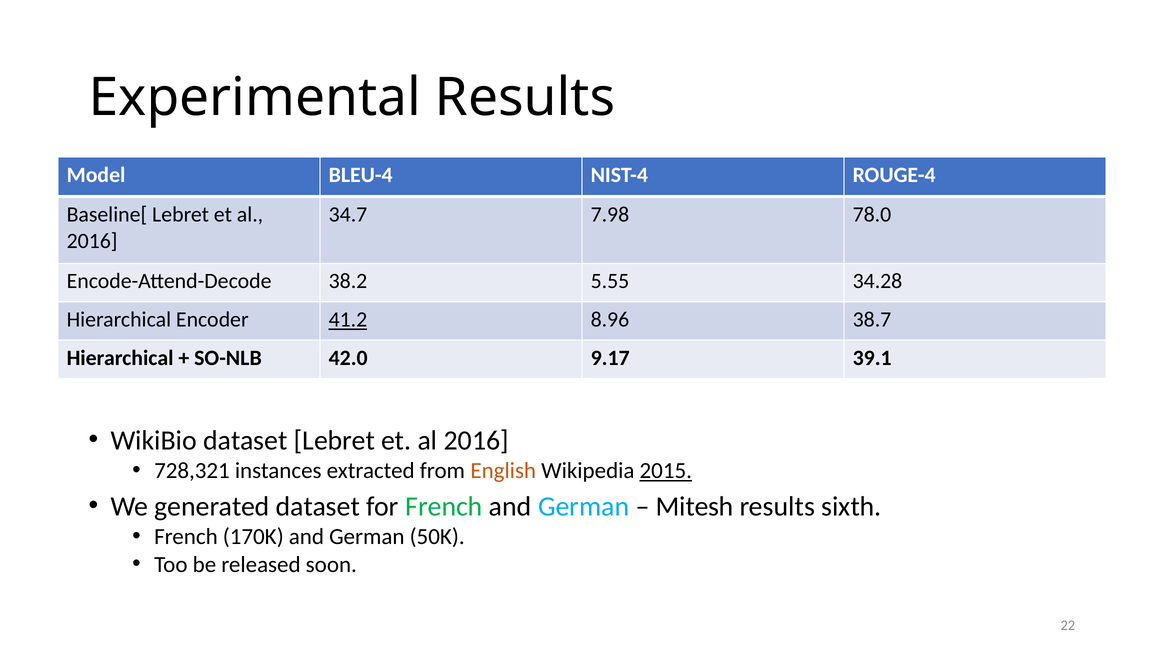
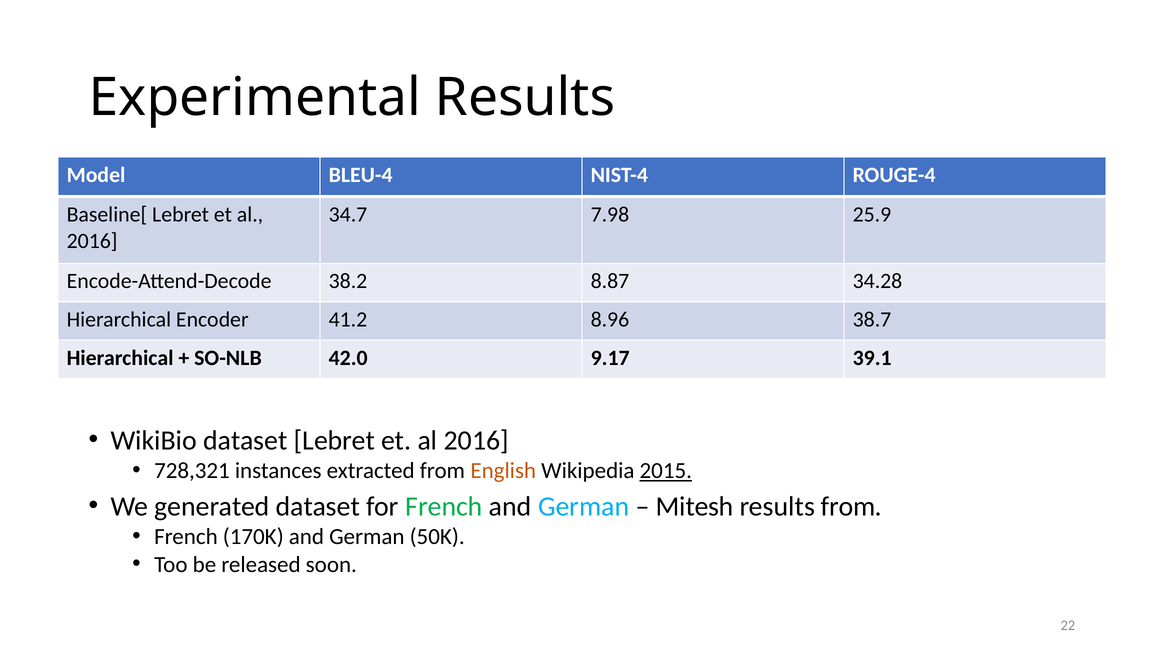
78.0: 78.0 -> 25.9 (872, 215)
5.55: 5.55 -> 8.87 (610, 281)
41.2 underline: present -> none (348, 320)
results sixth: sixth -> from (851, 506)
